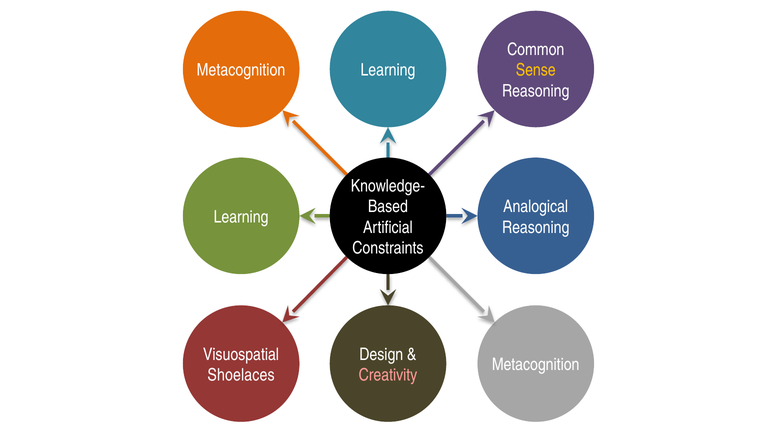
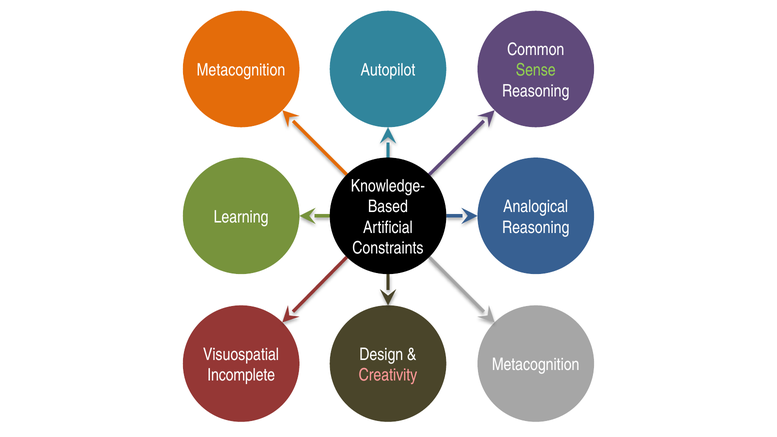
Learning: Learning -> Autopilot (388, 70)
Sense colour: yellow -> light green (536, 70)
Shoelaces: Shoelaces -> Incomplete (241, 375)
